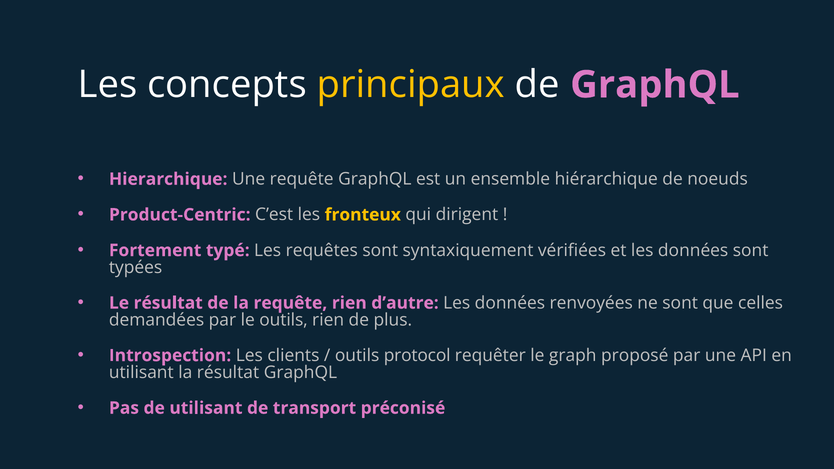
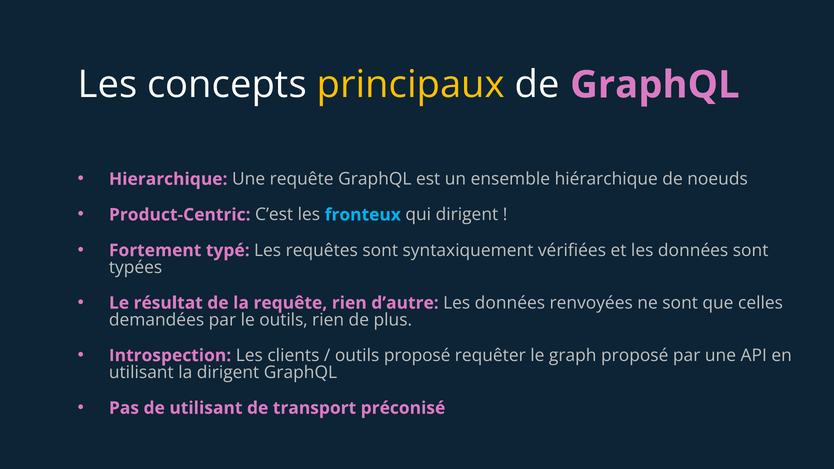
fronteux colour: yellow -> light blue (363, 215)
outils protocol: protocol -> proposé (417, 356)
la résultat: résultat -> dirigent (228, 372)
